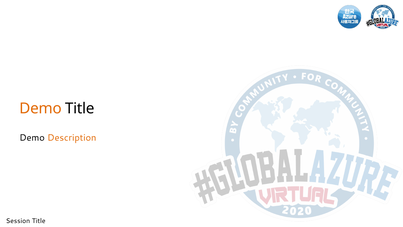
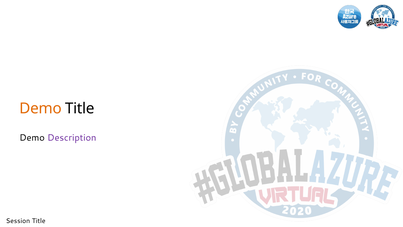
Description colour: orange -> purple (72, 138)
